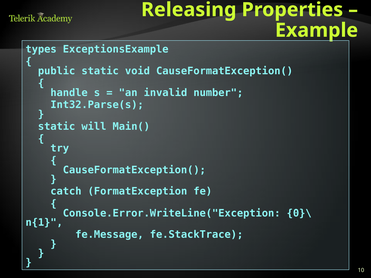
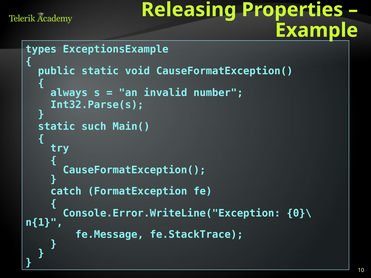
handle: handle -> always (69, 93)
will: will -> such (94, 127)
